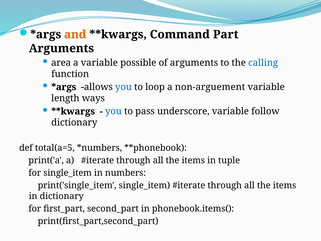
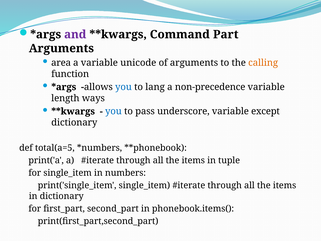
and colour: orange -> purple (75, 34)
possible: possible -> unicode (138, 63)
calling colour: blue -> orange (263, 63)
loop: loop -> lang (155, 87)
non-arguement: non-arguement -> non-precedence (210, 87)
follow: follow -> except (265, 111)
